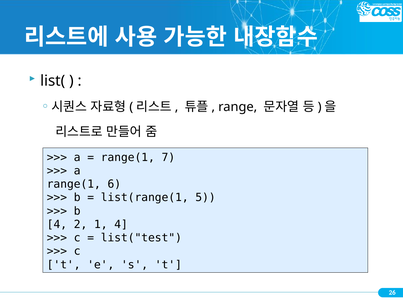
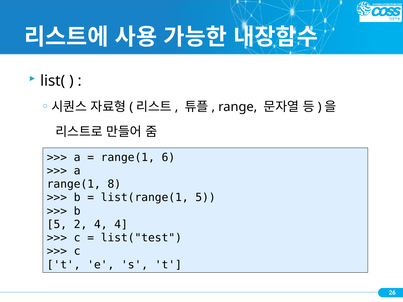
7: 7 -> 6 (168, 157)
6: 6 -> 8 (114, 184)
4: 4 -> 5 (57, 225)
2 1: 1 -> 4 (101, 225)
